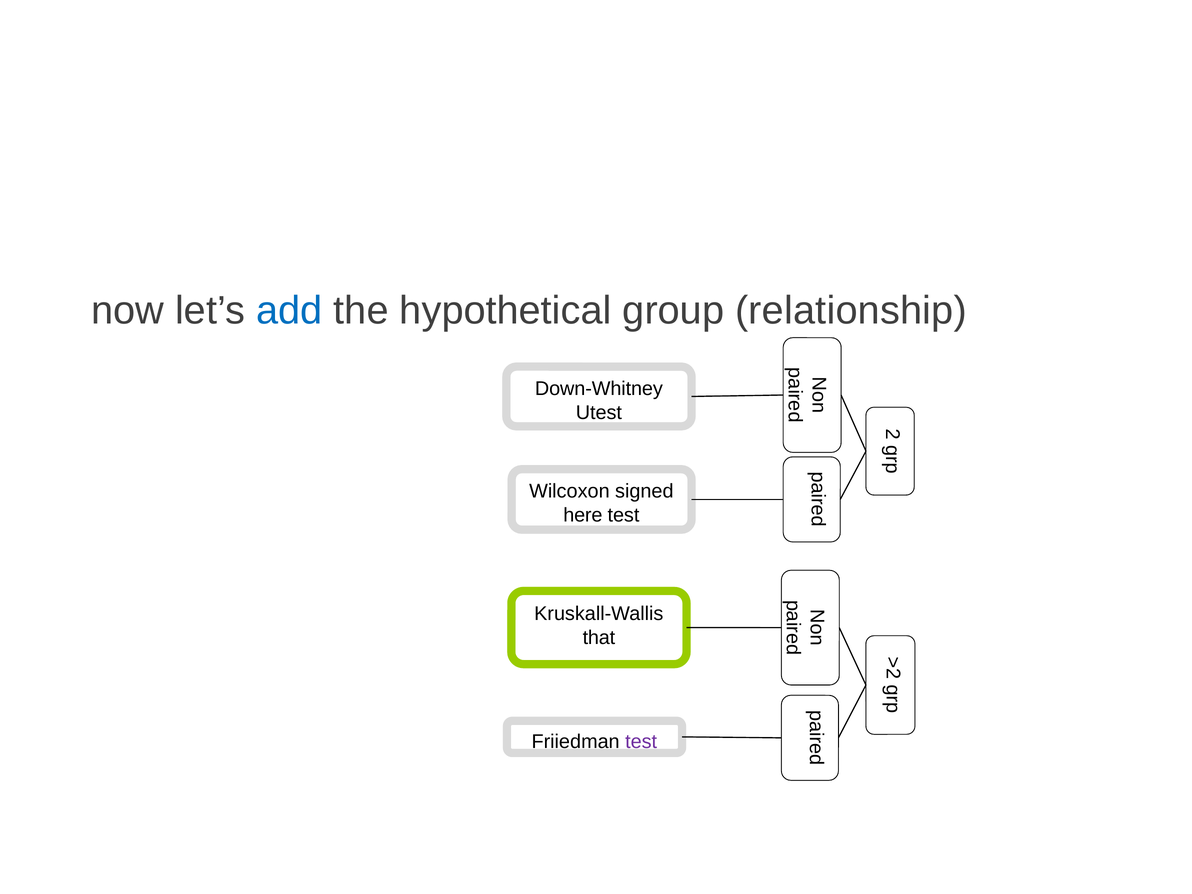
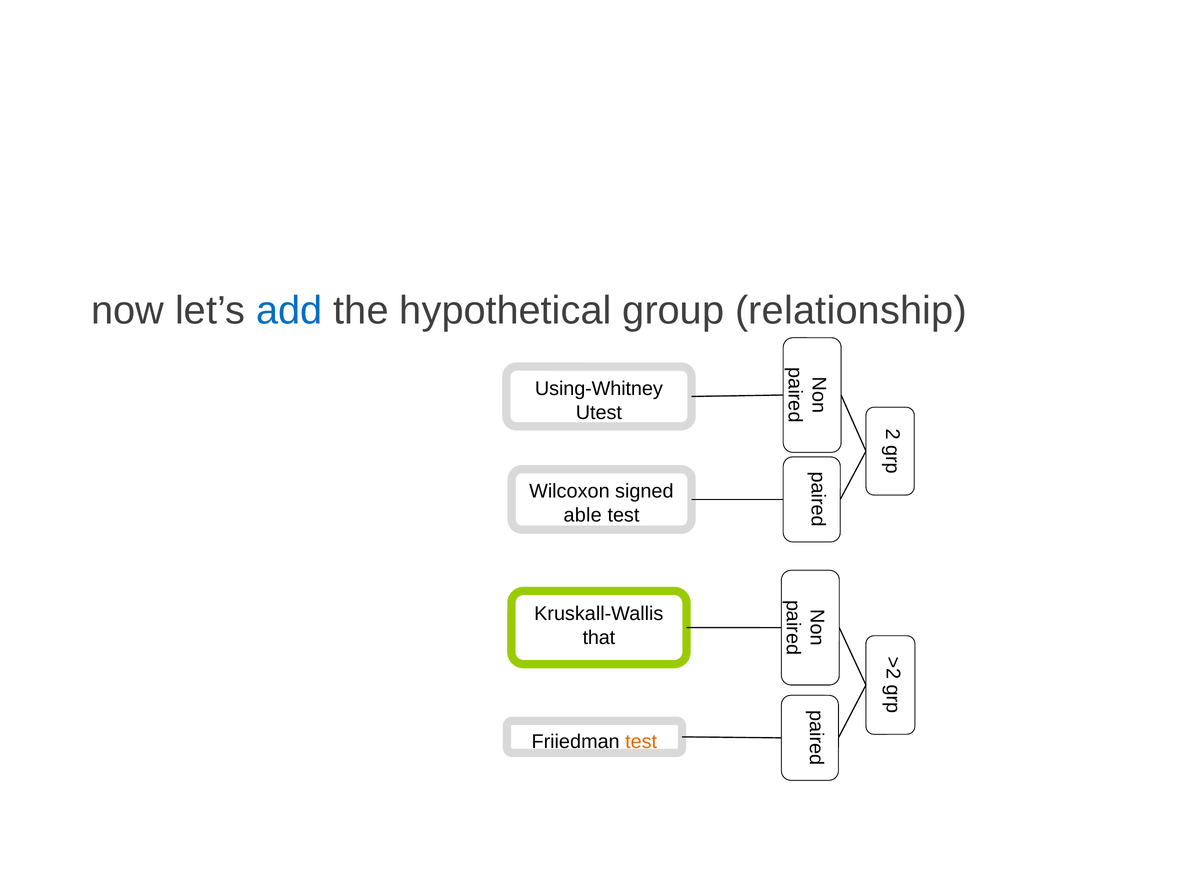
Down-Whitney: Down-Whitney -> Using-Whitney (599, 389)
here: here -> able (583, 515)
test colour: purple -> orange (641, 742)
